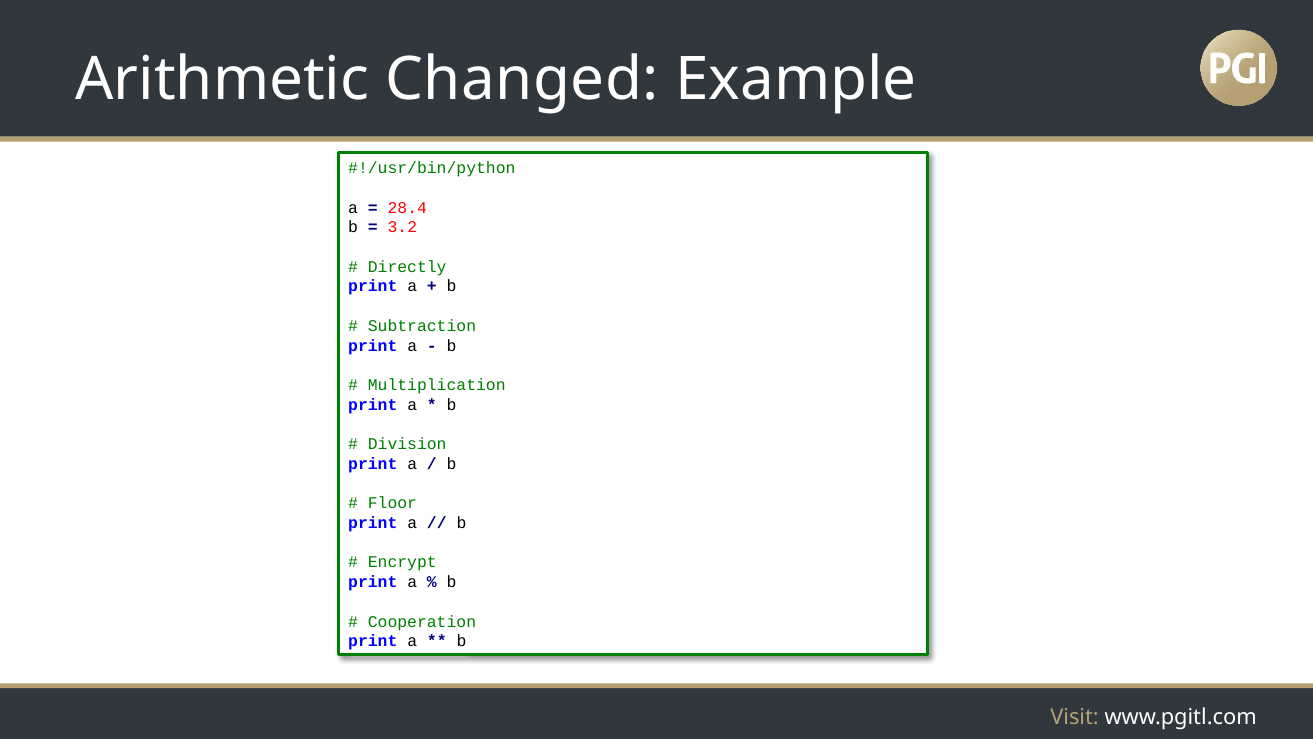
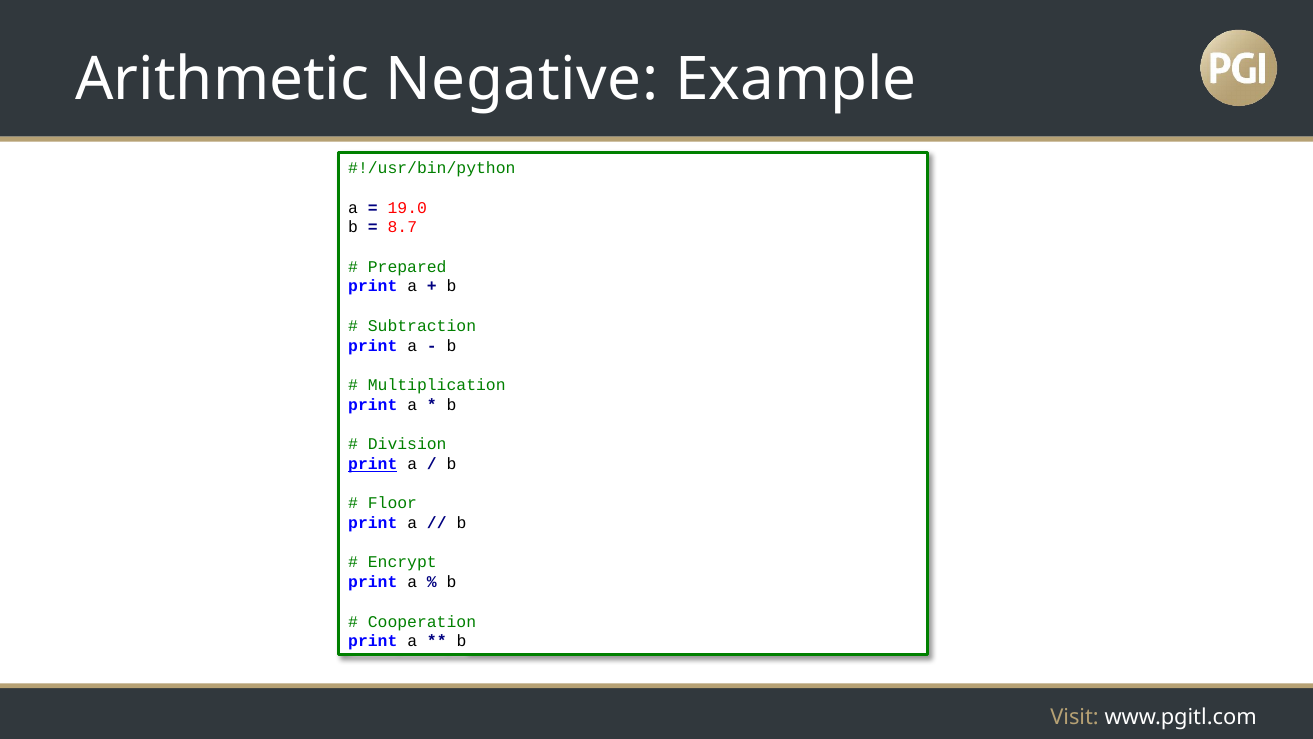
Changed: Changed -> Negative (522, 79)
28.4: 28.4 -> 19.0 (407, 208)
3.2: 3.2 -> 8.7 (402, 227)
Directly: Directly -> Prepared (407, 267)
print underline: none -> present (373, 464)
